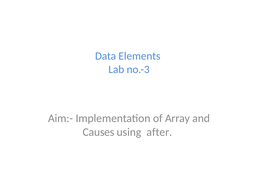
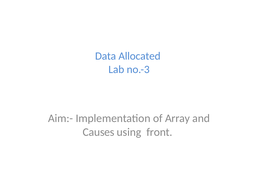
Elements: Elements -> Allocated (139, 56)
after: after -> front (159, 132)
